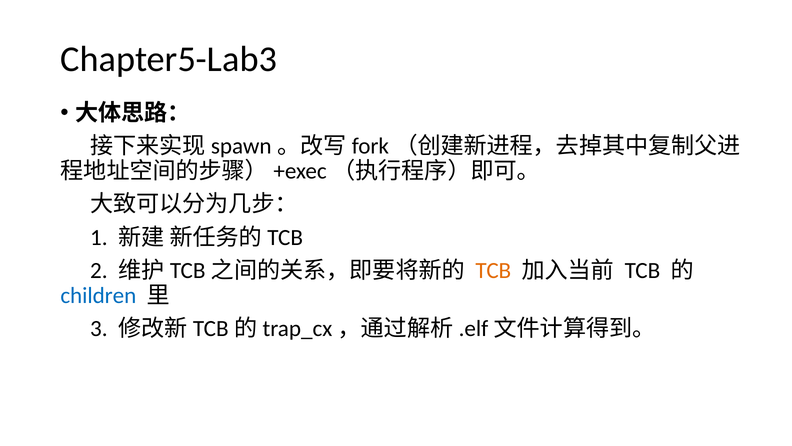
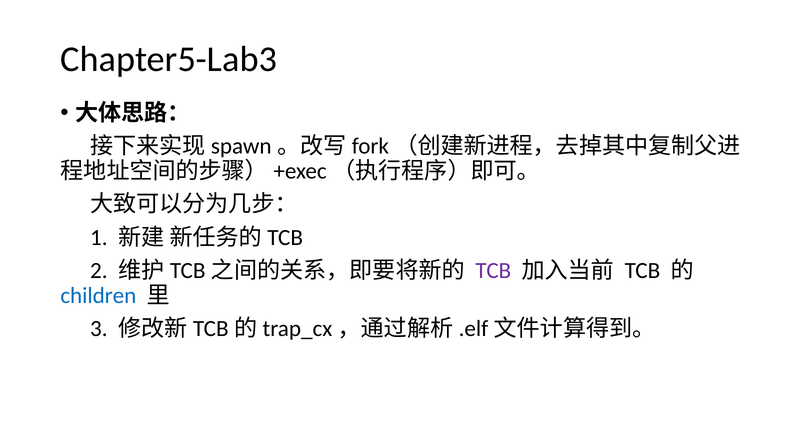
TCB colour: orange -> purple (493, 270)
